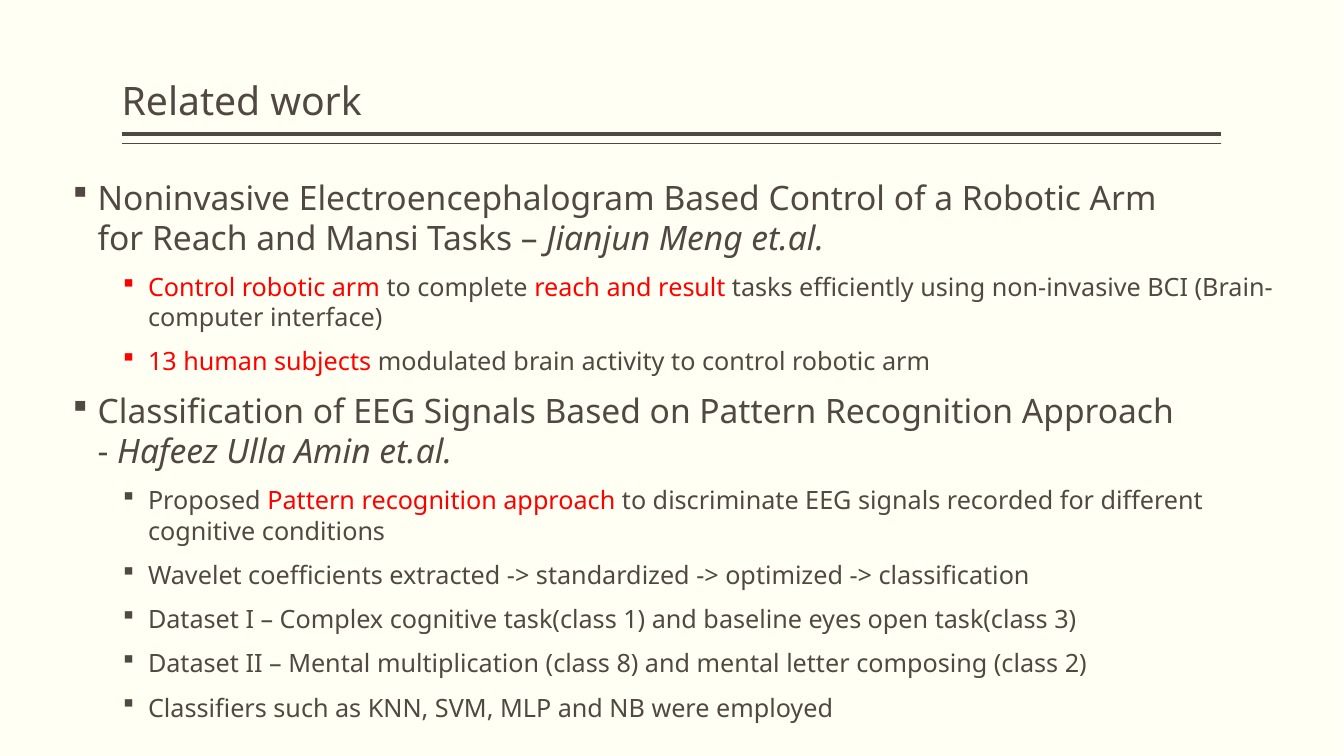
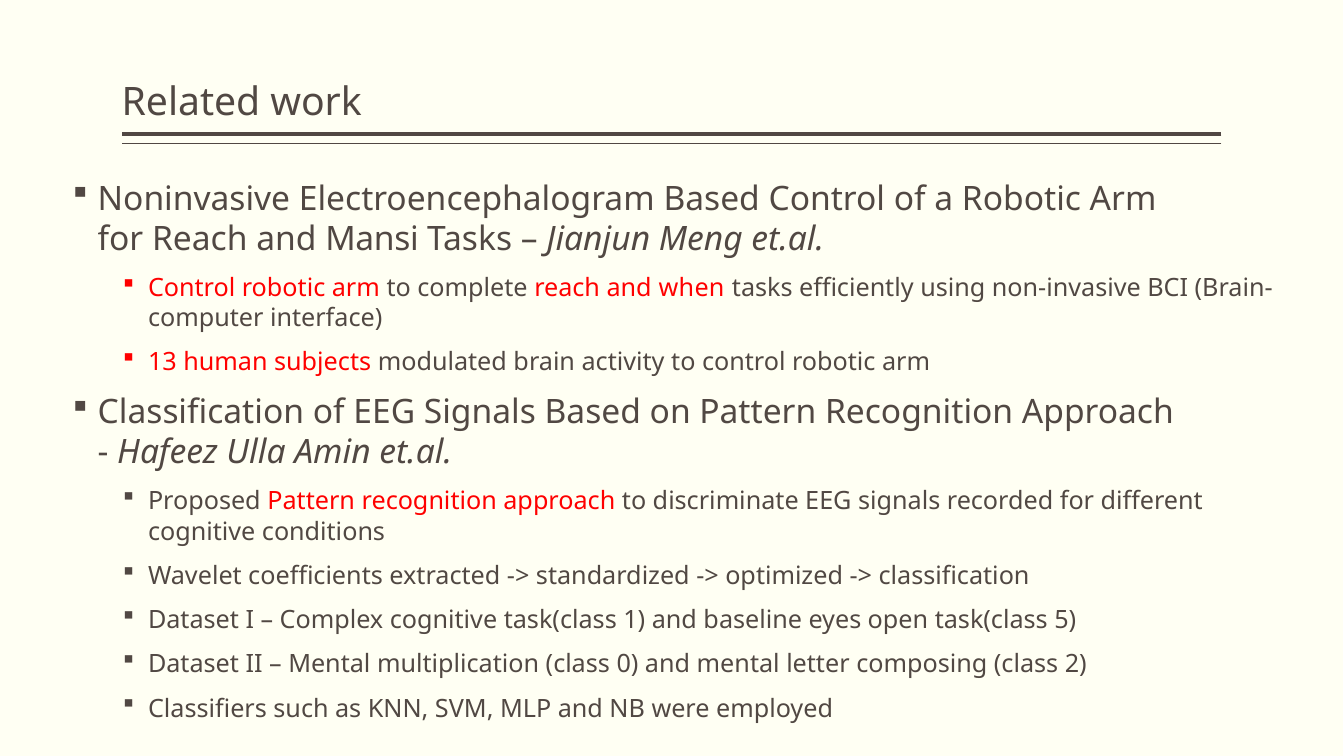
result: result -> when (692, 288)
3: 3 -> 5 (1065, 620)
8: 8 -> 0 (627, 664)
